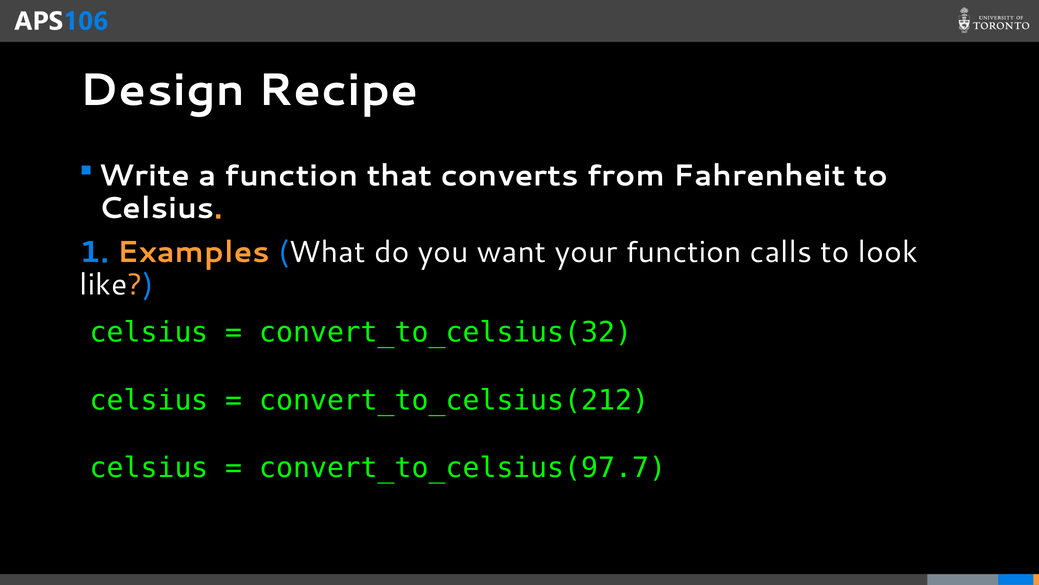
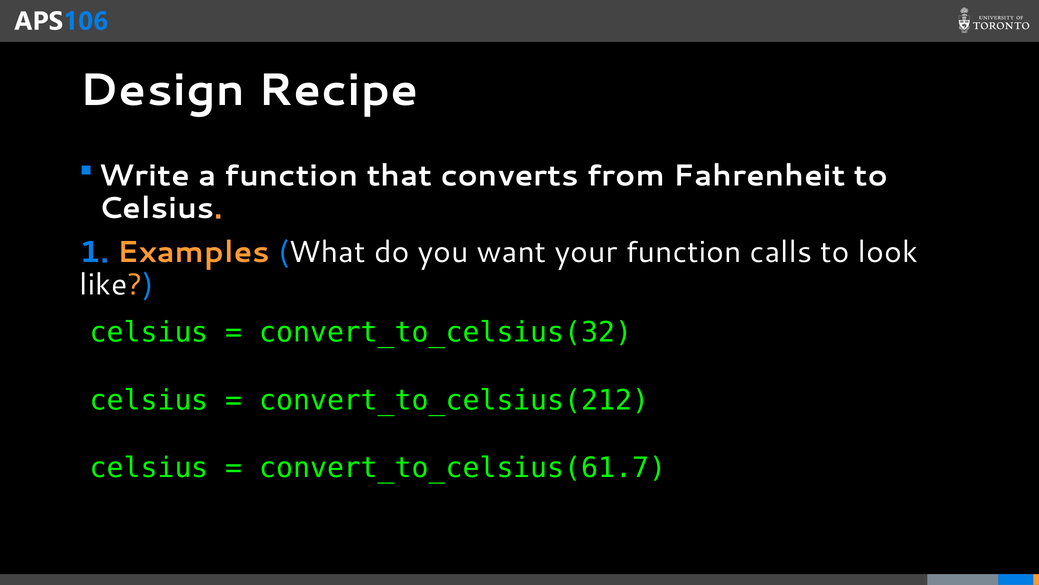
convert_to_celsius(97.7: convert_to_celsius(97.7 -> convert_to_celsius(61.7 (463, 467)
